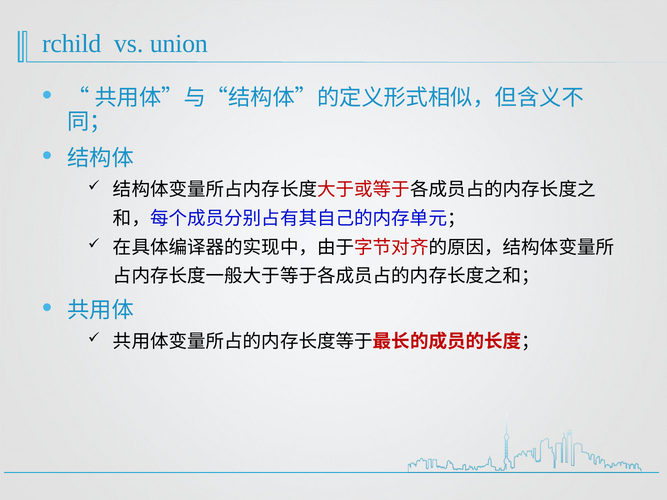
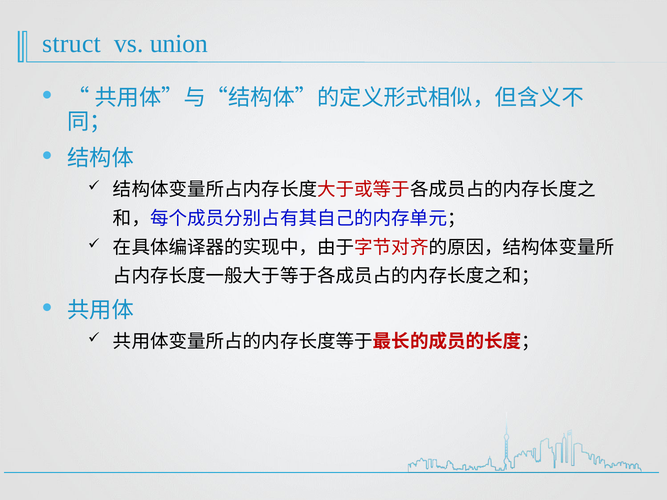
rchild: rchild -> struct (71, 44)
